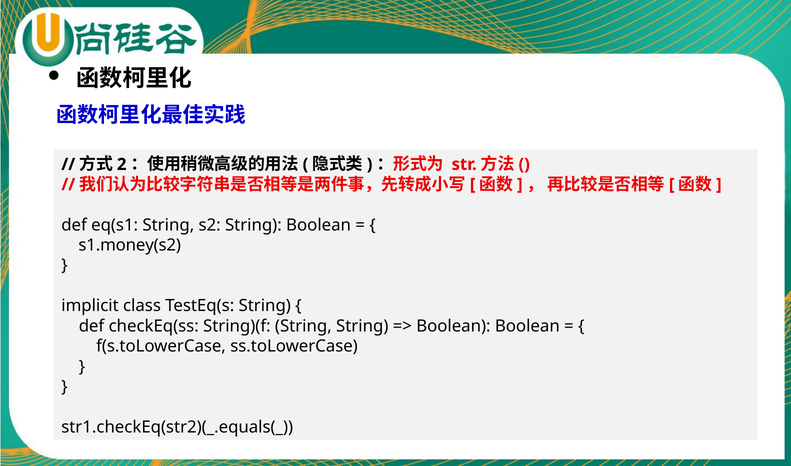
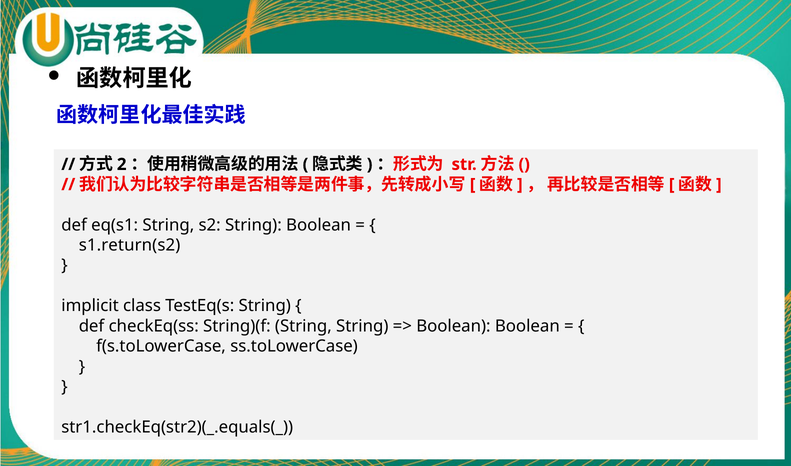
s1.money(s2: s1.money(s2 -> s1.return(s2 (130, 245)
